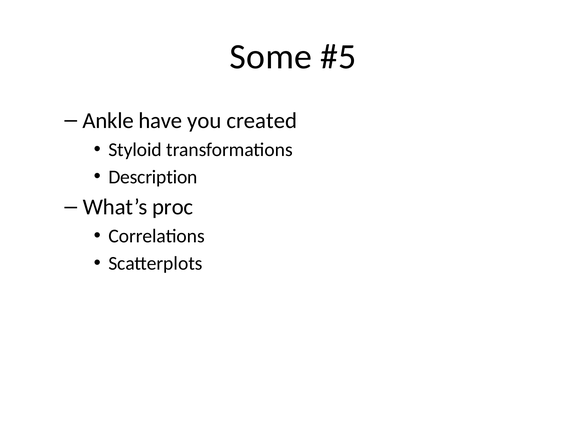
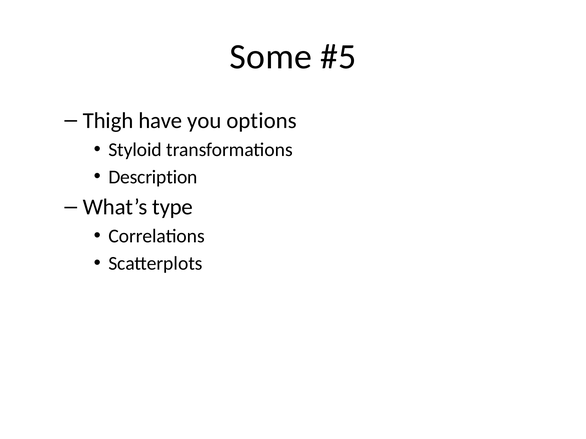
Ankle: Ankle -> Thigh (108, 121)
created: created -> options (262, 121)
proc: proc -> type (173, 207)
